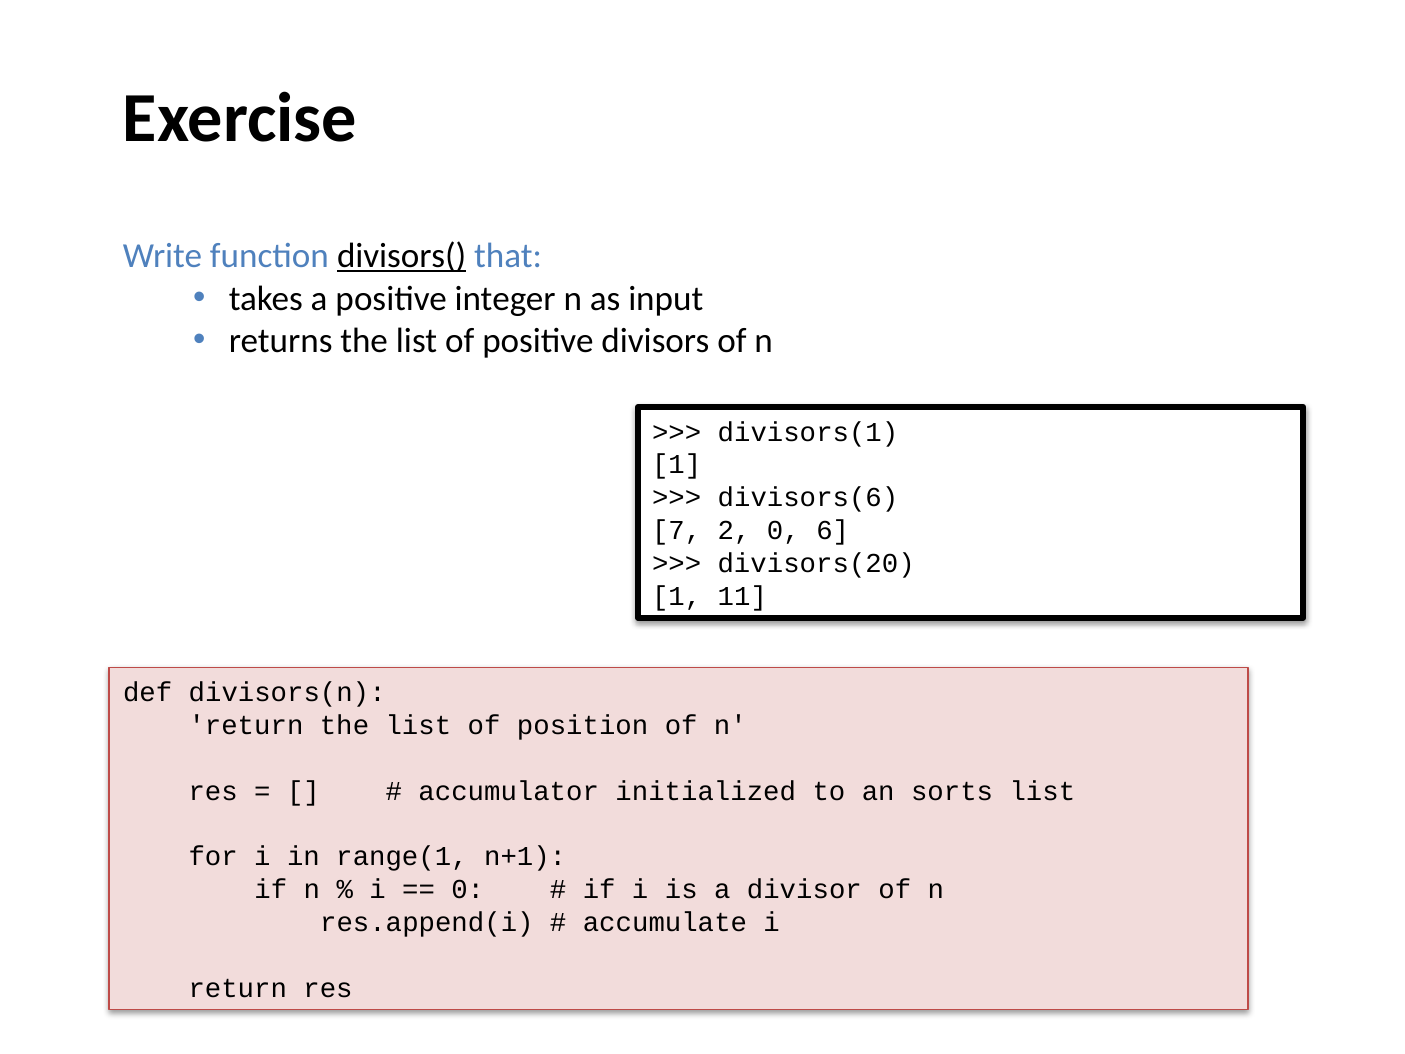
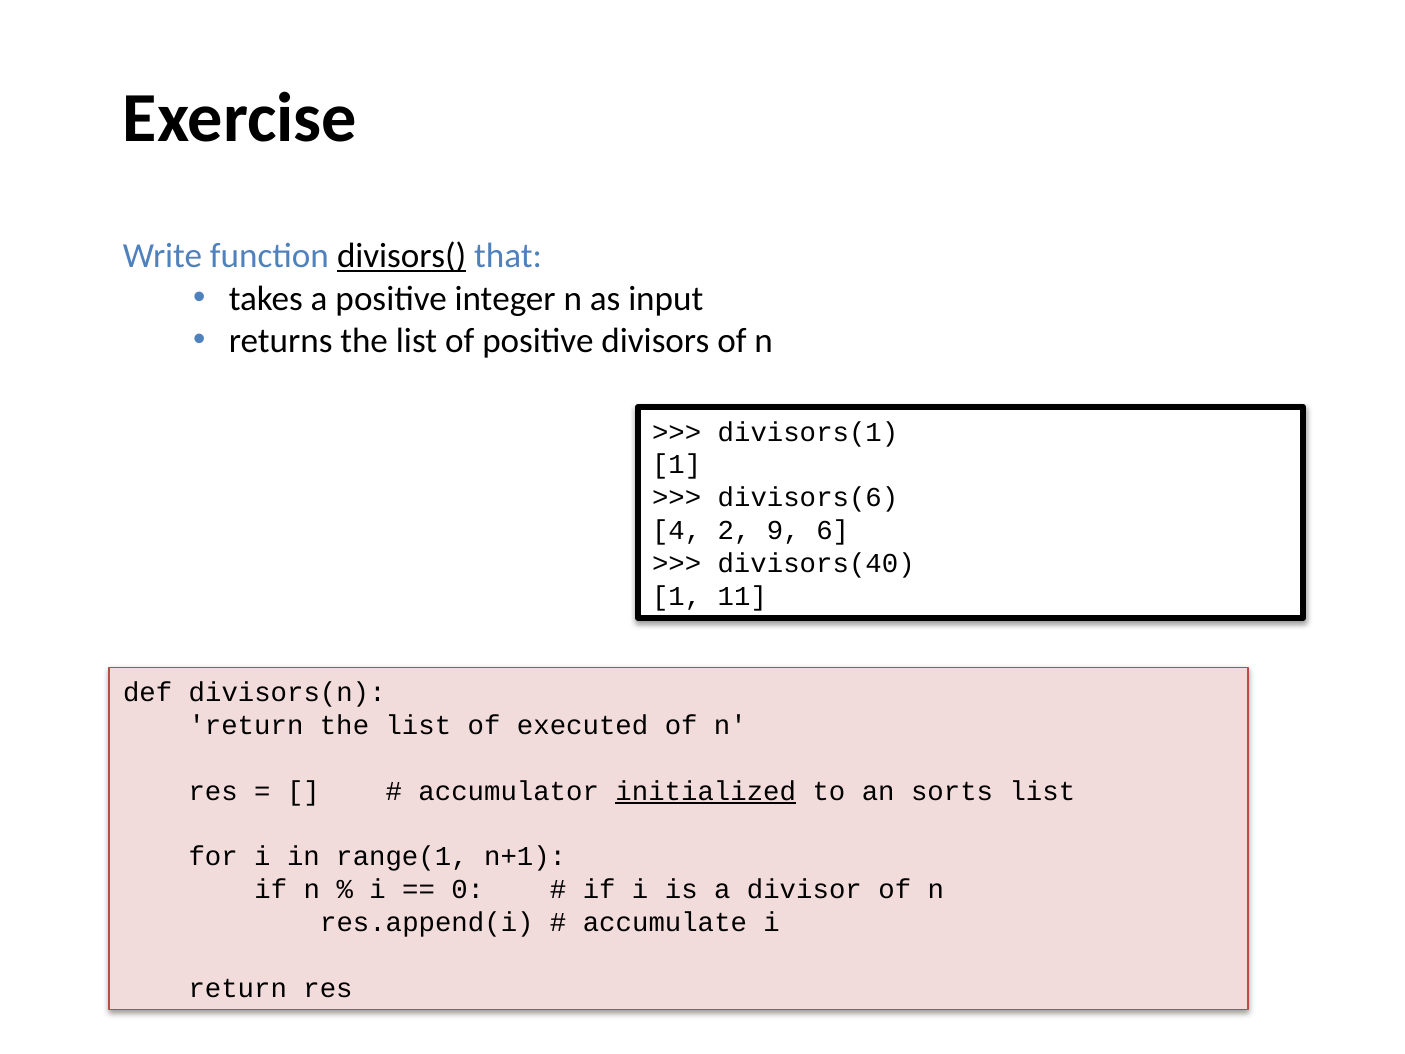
7: 7 -> 4 (677, 530)
2 0: 0 -> 9 (783, 530)
divisors(20: divisors(20 -> divisors(40 (816, 563)
position: position -> executed (583, 725)
initialized underline: none -> present (706, 791)
